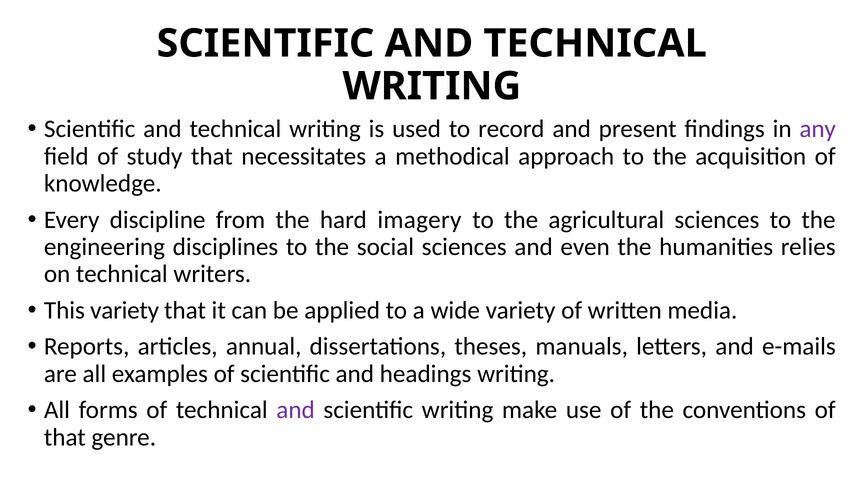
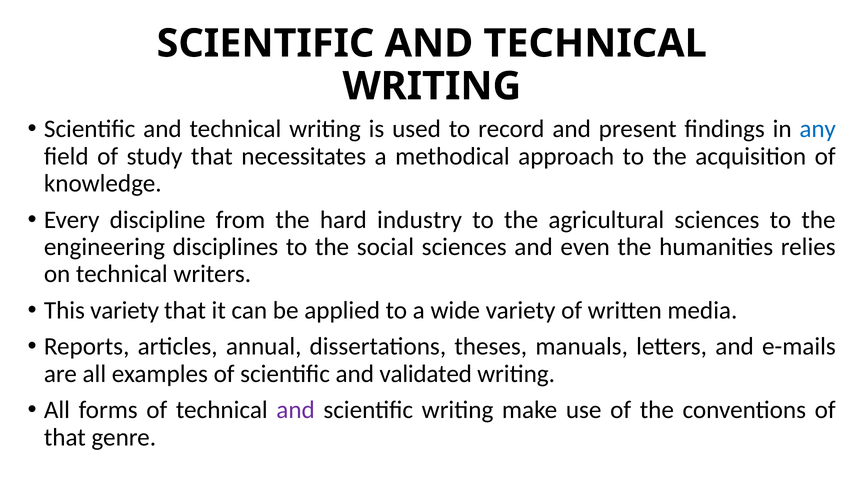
any colour: purple -> blue (818, 129)
imagery: imagery -> industry (419, 220)
headings: headings -> validated (426, 374)
